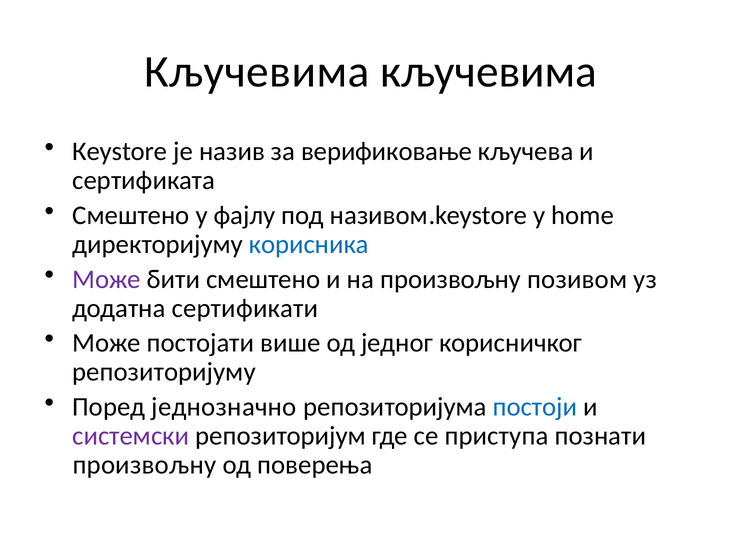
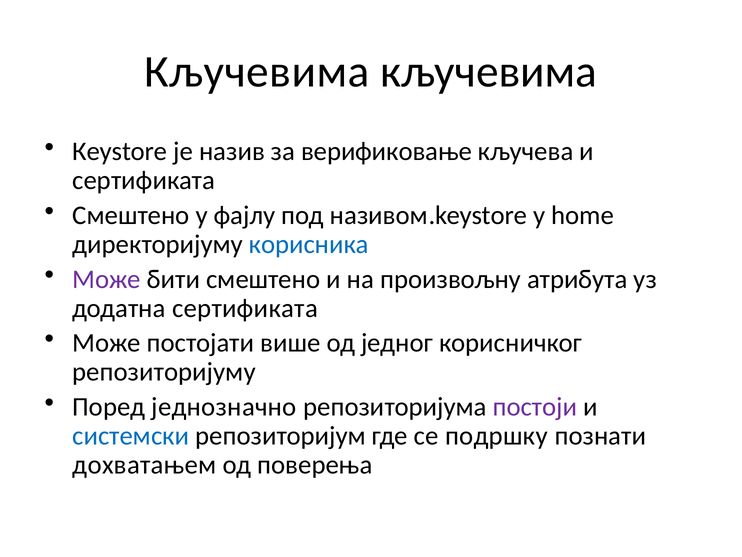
позивом: позивом -> атрибута (577, 279)
додатна сертификати: сертификати -> сертификата (245, 308)
постоји colour: blue -> purple (535, 407)
системски colour: purple -> blue (131, 436)
приступа: приступа -> подршку (496, 436)
произвољну: произвољну -> дохватањем (144, 464)
